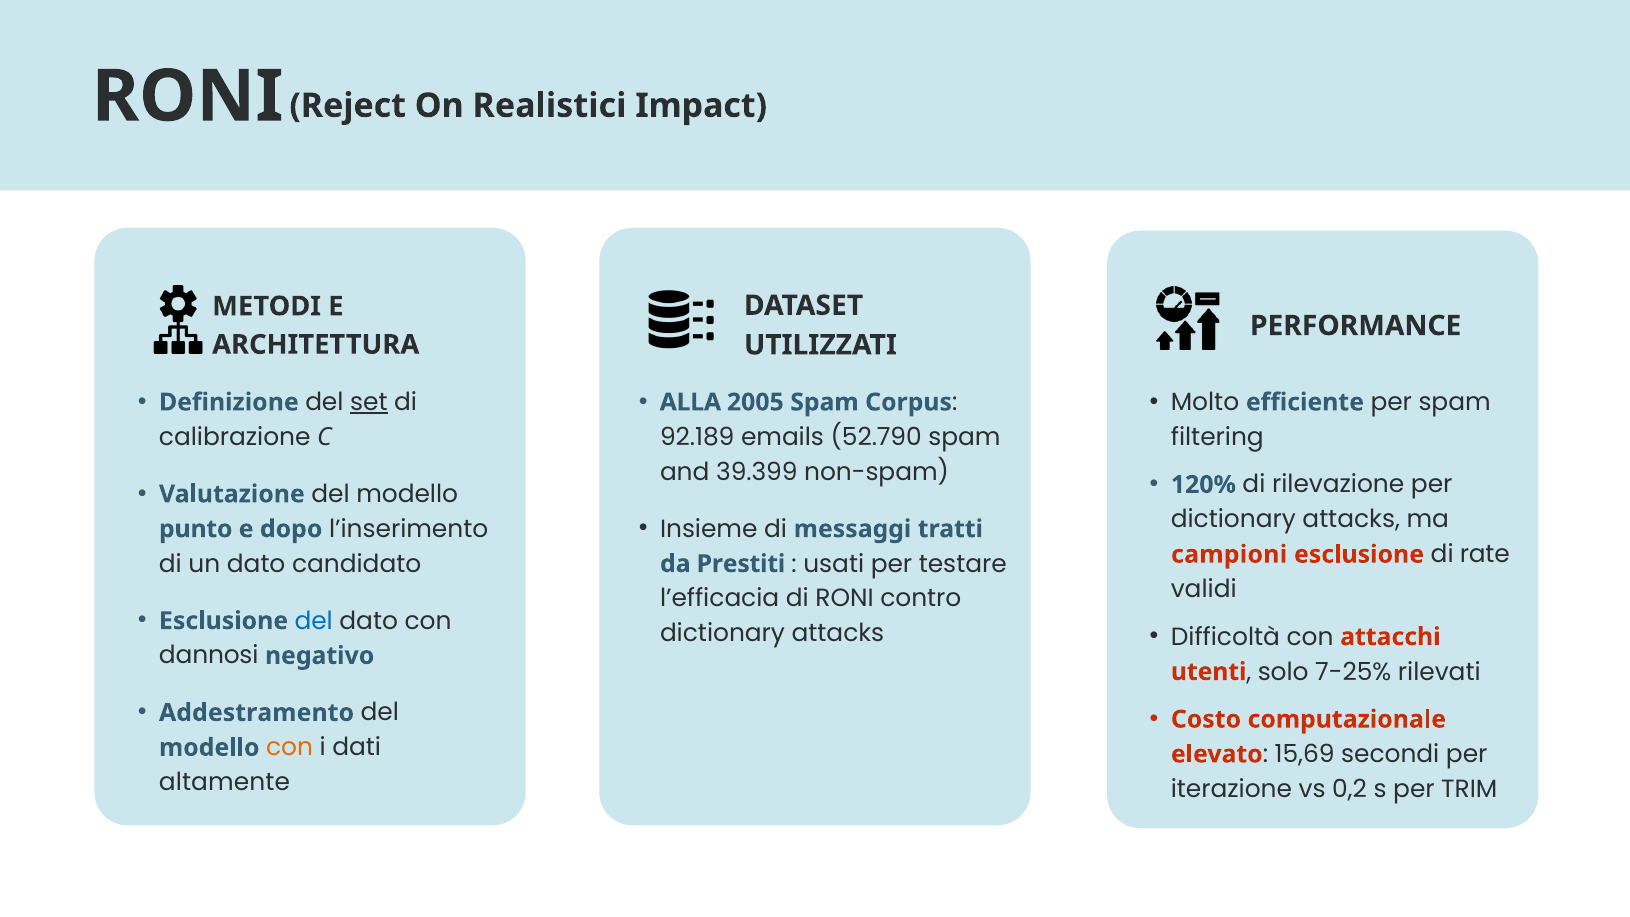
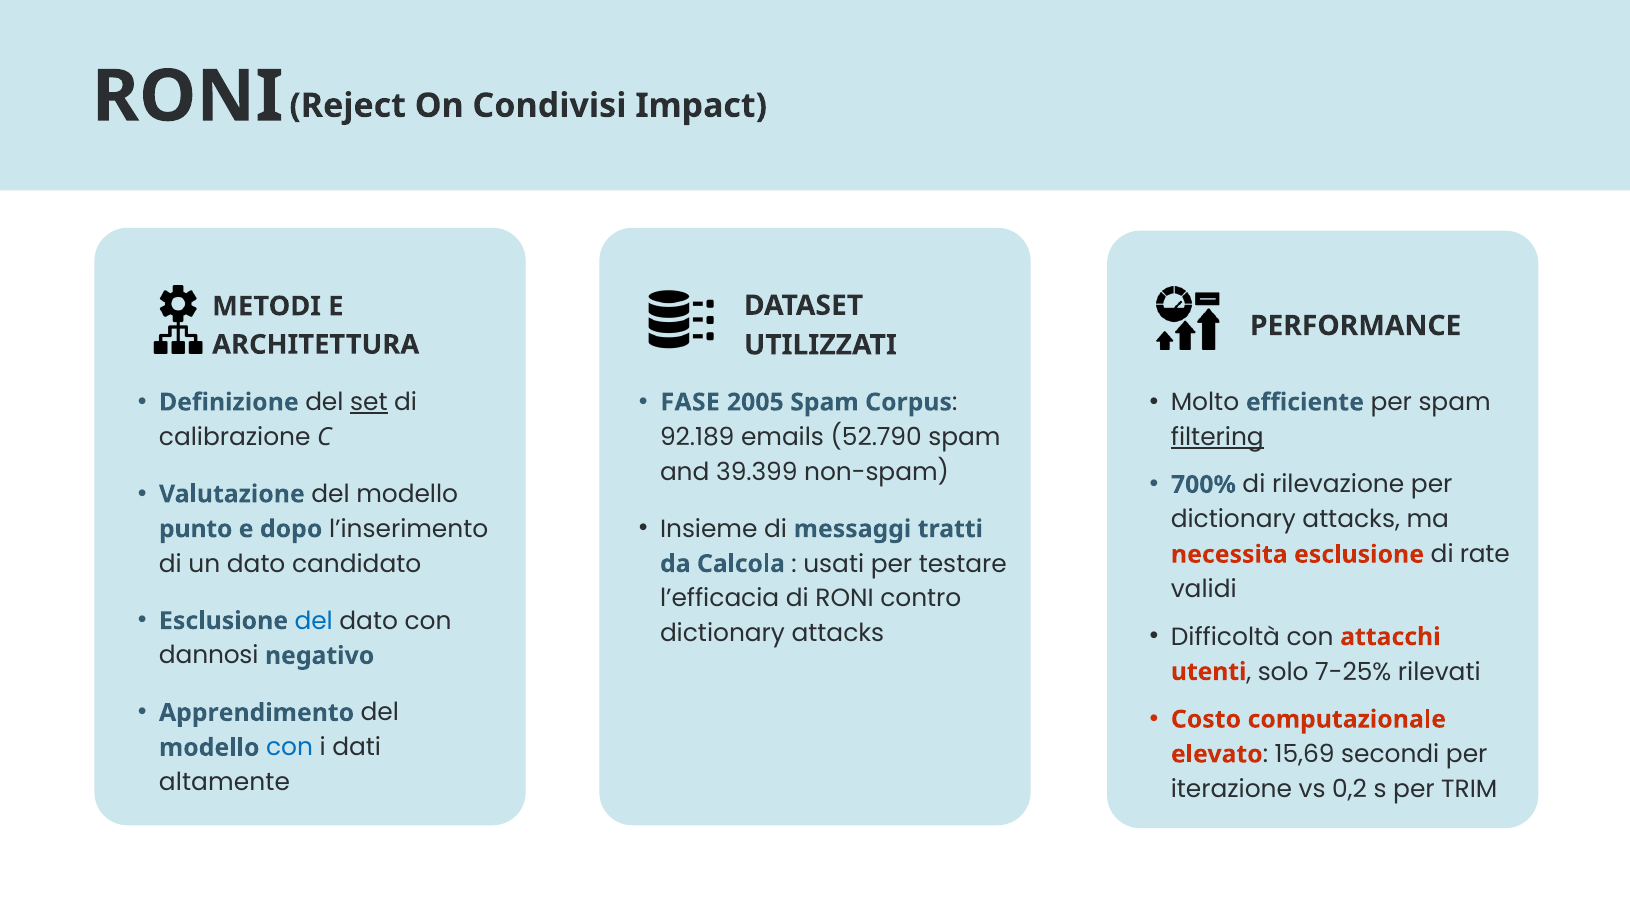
Realistici: Realistici -> Condivisi (549, 106)
ALLA: ALLA -> FASE (690, 402)
filtering underline: none -> present (1217, 437)
120%: 120% -> 700% (1203, 485)
campioni: campioni -> necessita (1229, 554)
Prestiti: Prestiti -> Calcola (741, 564)
Addestramento: Addestramento -> Apprendimento (257, 713)
con colour: orange -> blue (289, 747)
